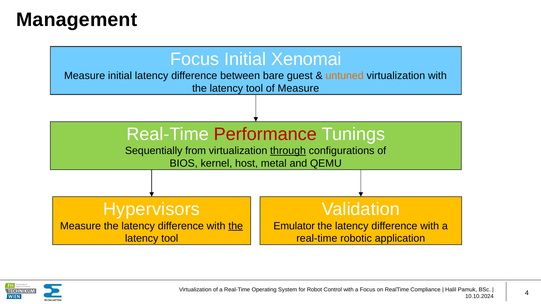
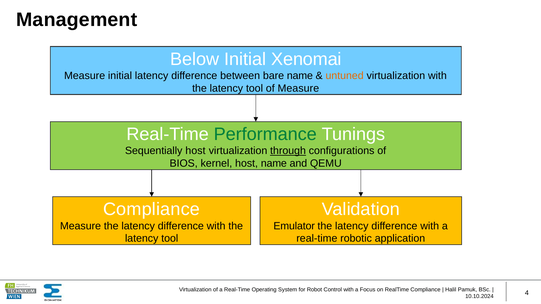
Focus: Focus -> Below (195, 59)
bare guest: guest -> name (300, 76)
Performance colour: red -> green (265, 134)
Sequentially from: from -> host (195, 151)
host metal: metal -> name (274, 164)
Hypervisors: Hypervisors -> Compliance (152, 210)
the underline: present -> none (236, 226)
